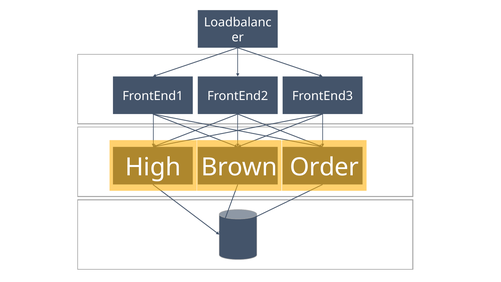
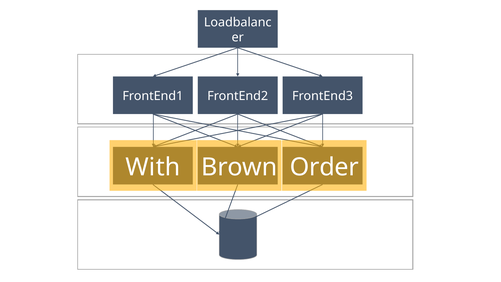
High: High -> With (153, 167)
